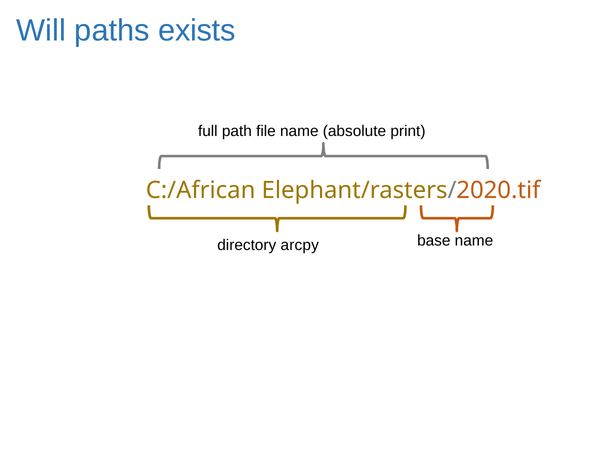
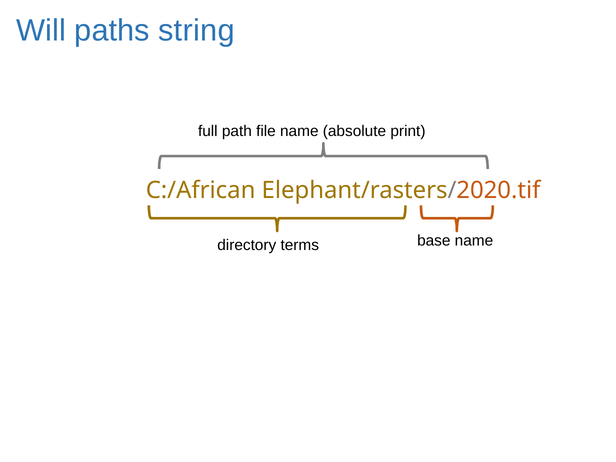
exists: exists -> string (197, 30)
arcpy: arcpy -> terms (300, 245)
